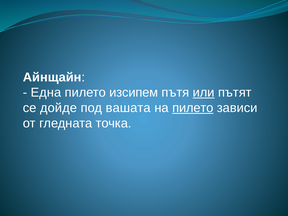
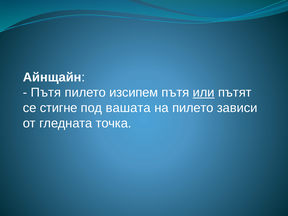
Една: Една -> Пътя (46, 93)
дойде: дойде -> стигне (59, 108)
пилето underline: present -> none (193, 108)
